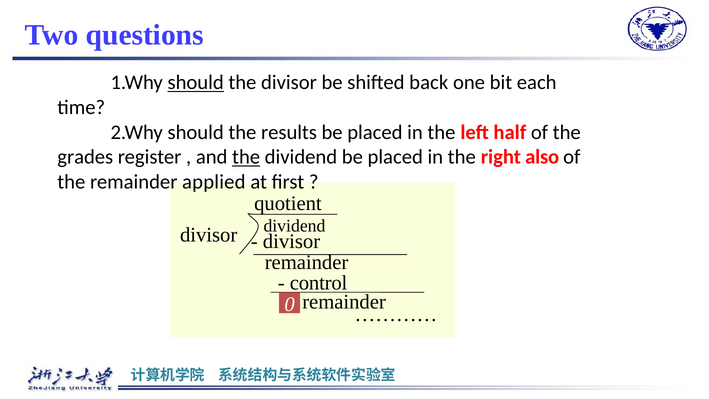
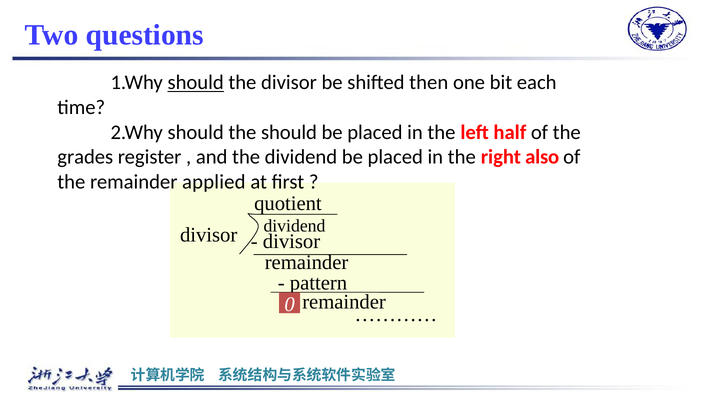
back: back -> then (429, 83)
the results: results -> should (289, 132)
the underline: present -> none (246, 157)
control: control -> pattern (319, 283)
